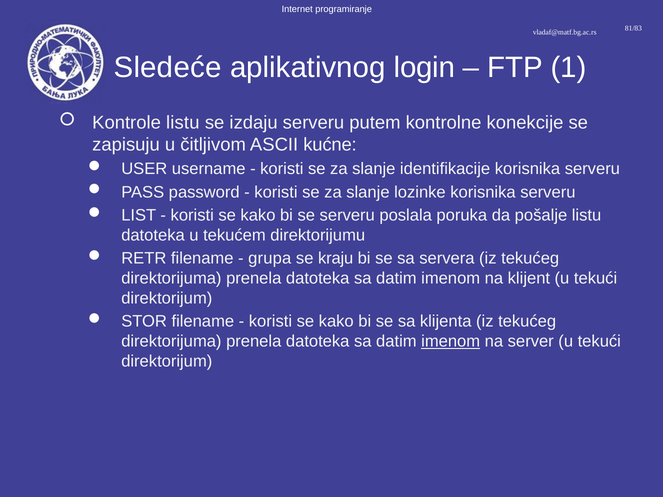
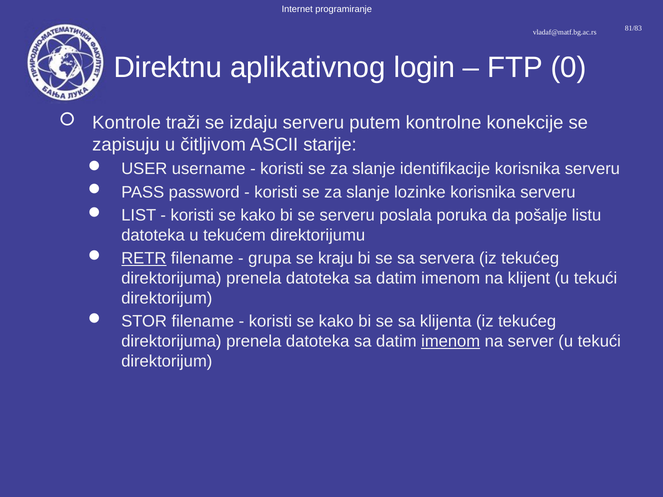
Sledeće: Sledeće -> Direktnu (168, 68)
1: 1 -> 0 (569, 68)
Kontrole listu: listu -> traži (183, 123)
kućne: kućne -> starije (330, 145)
RETR underline: none -> present (144, 259)
